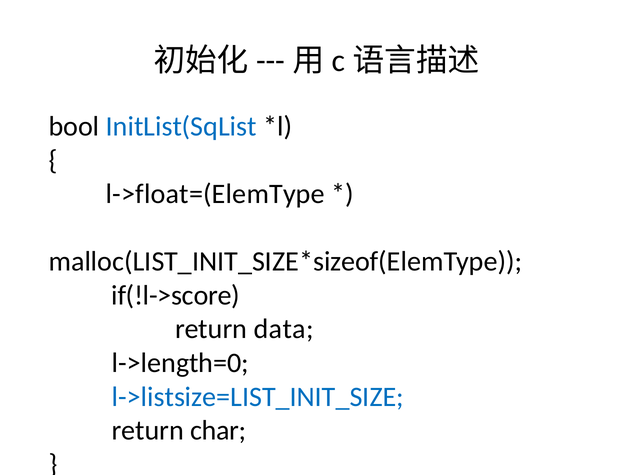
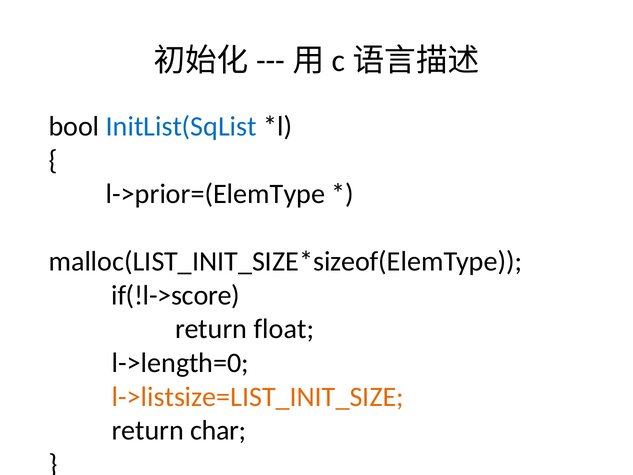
l->float=(ElemType: l->float=(ElemType -> l->prior=(ElemType (215, 194)
data: data -> float (284, 329)
l->listsize=LIST_INIT_SIZE colour: blue -> orange (258, 397)
